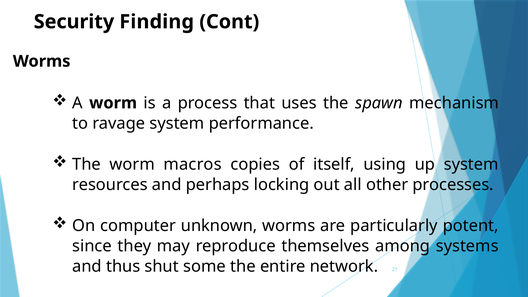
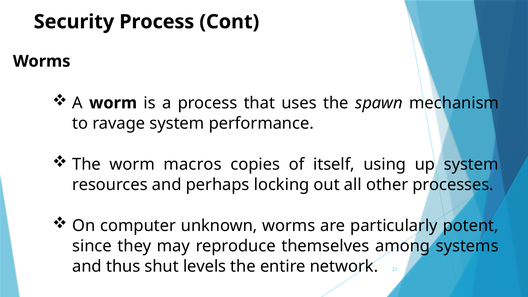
Security Finding: Finding -> Process (157, 22)
some: some -> levels (205, 267)
